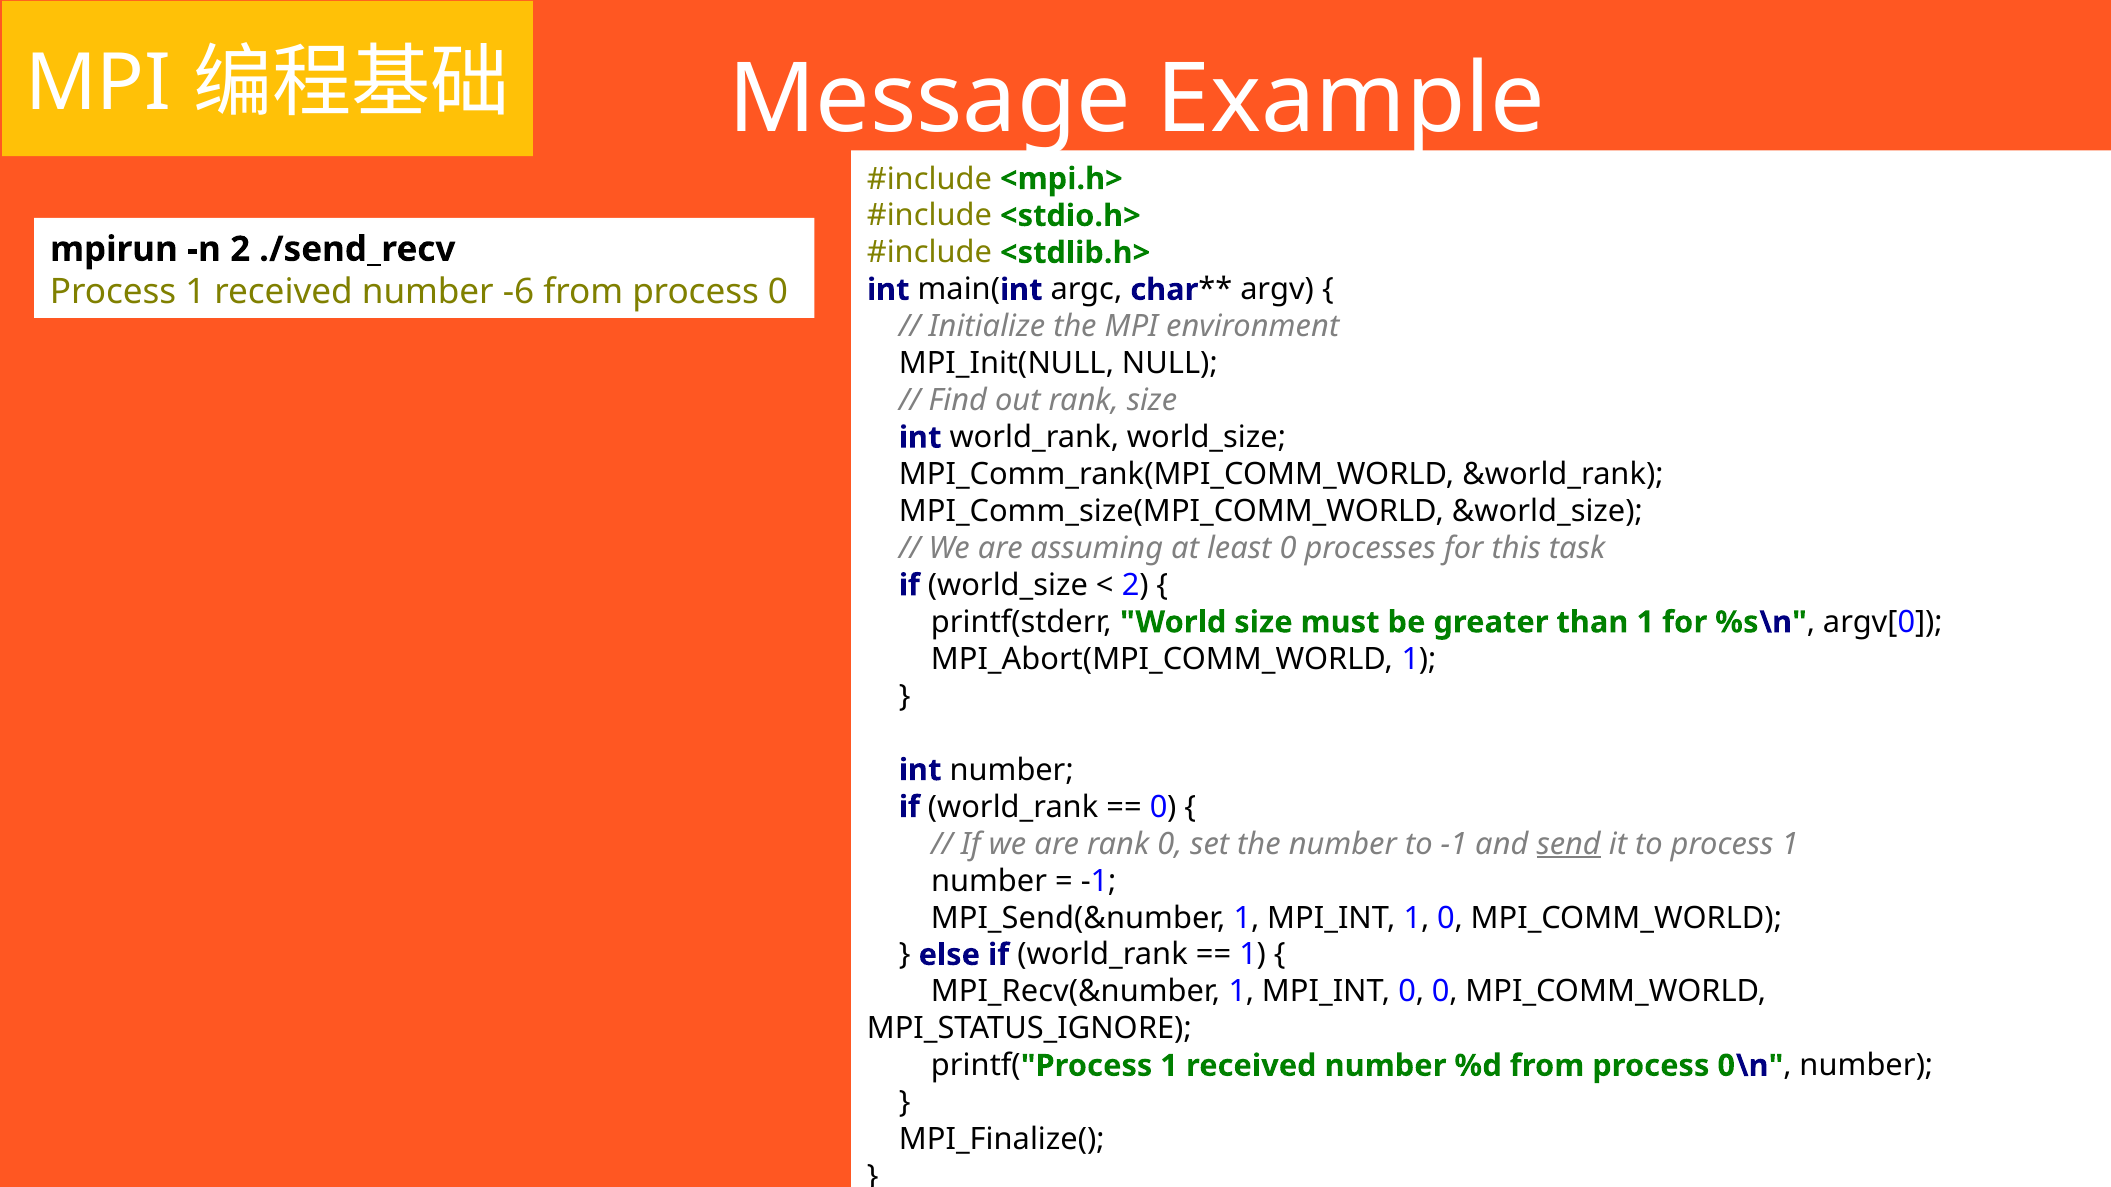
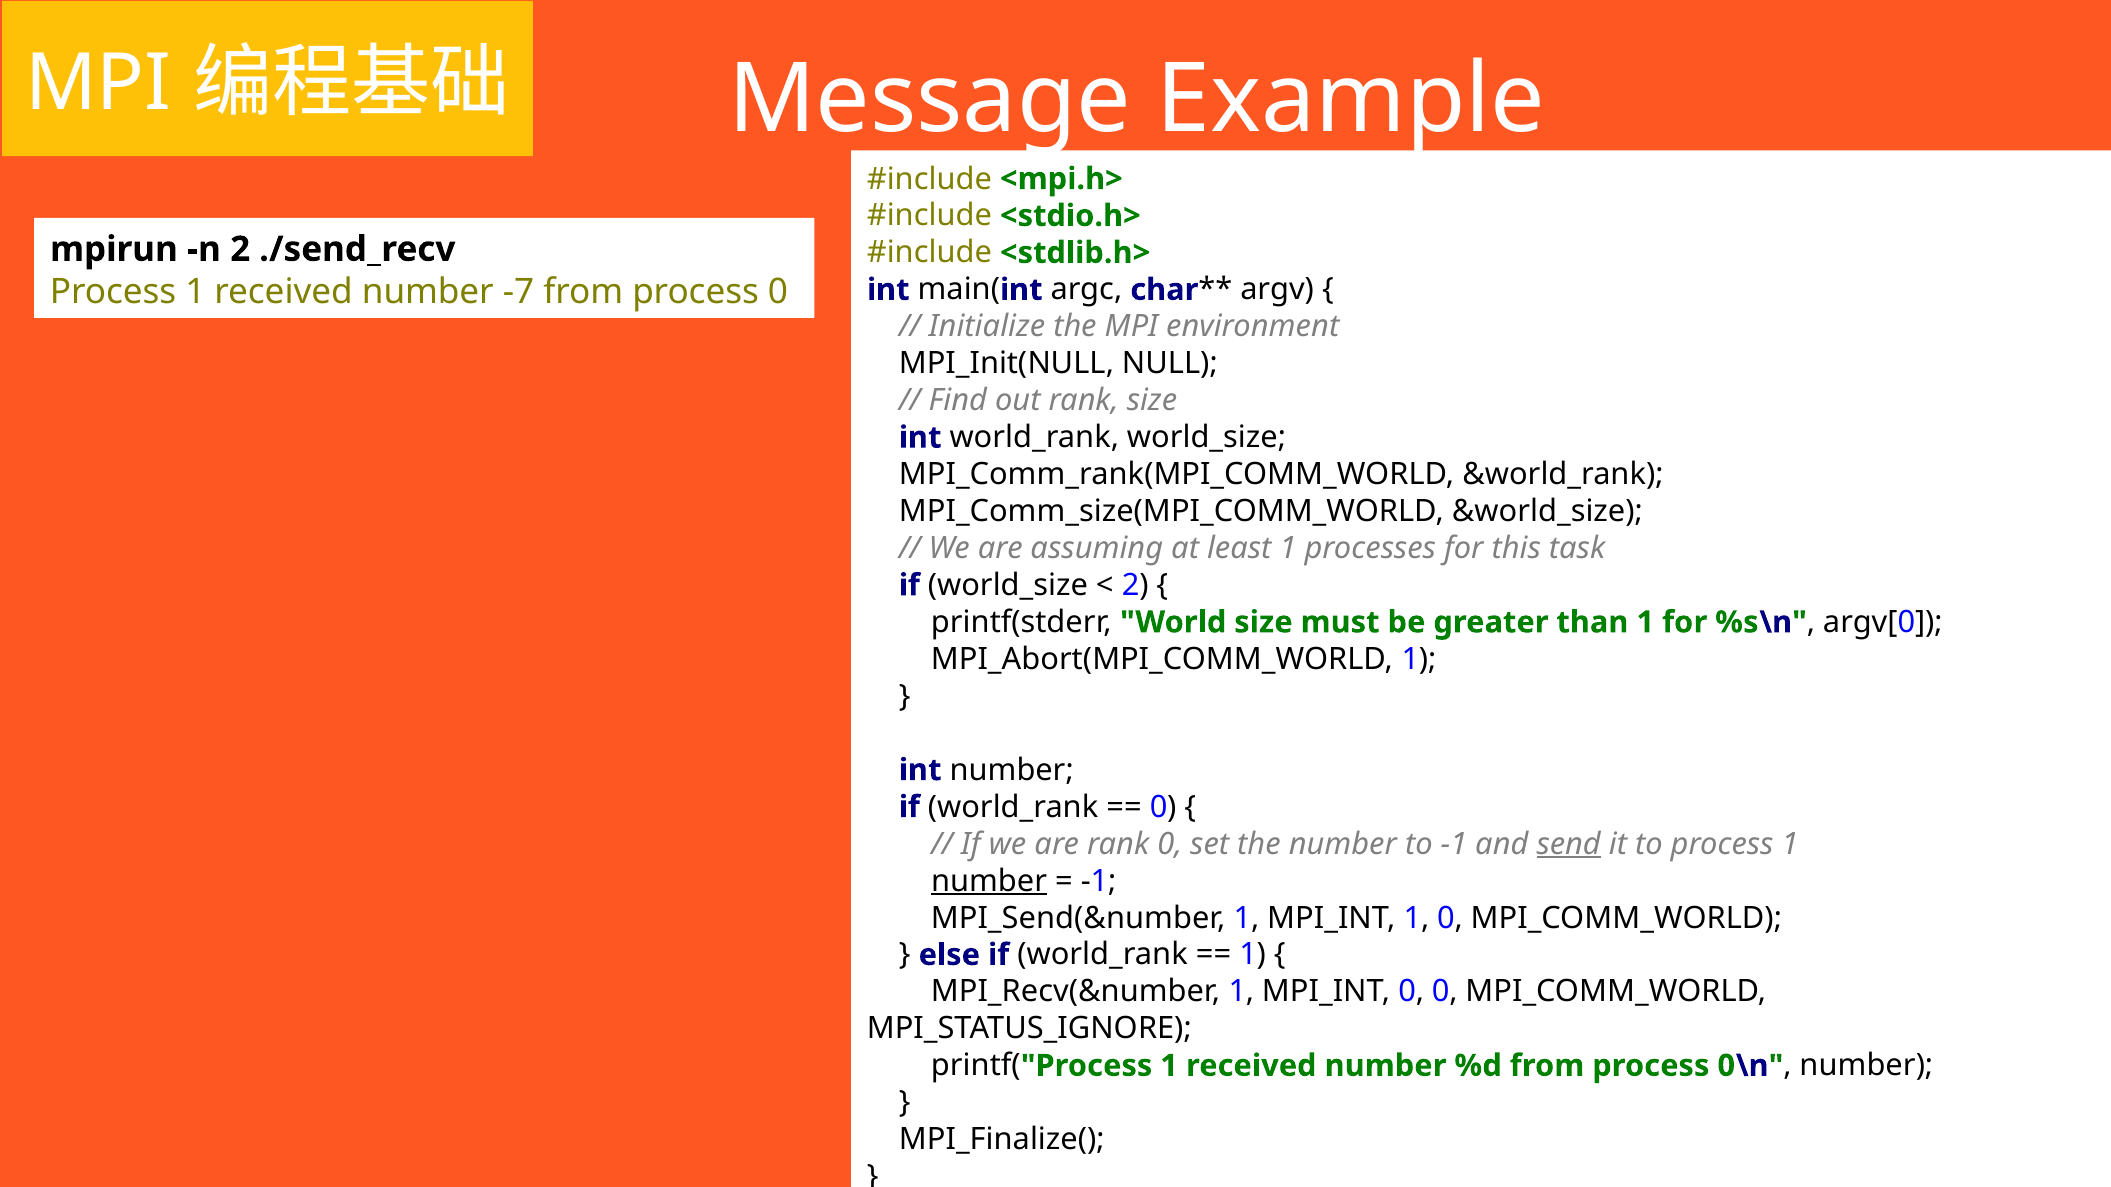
-6: -6 -> -7 (519, 292)
least 0: 0 -> 1 (1288, 549)
number underline: none -> present (989, 881)
